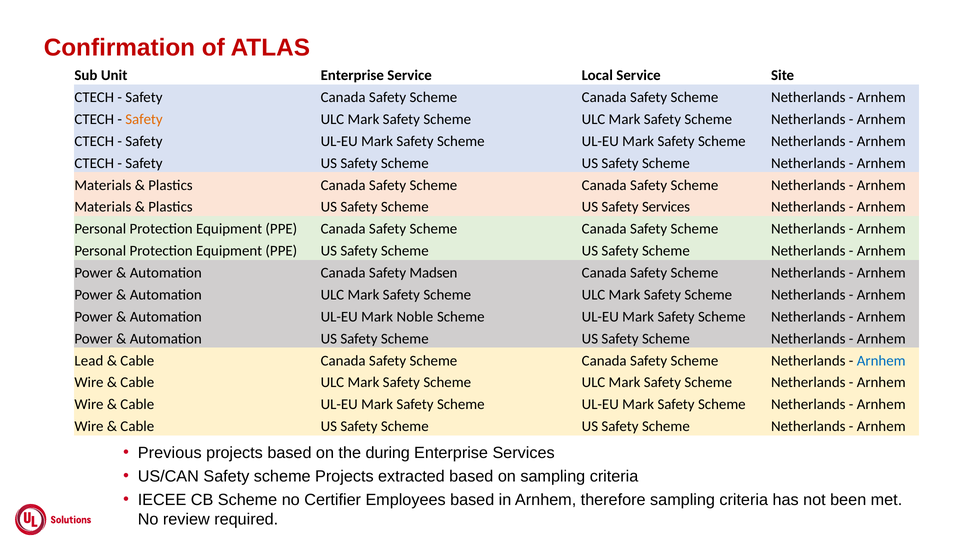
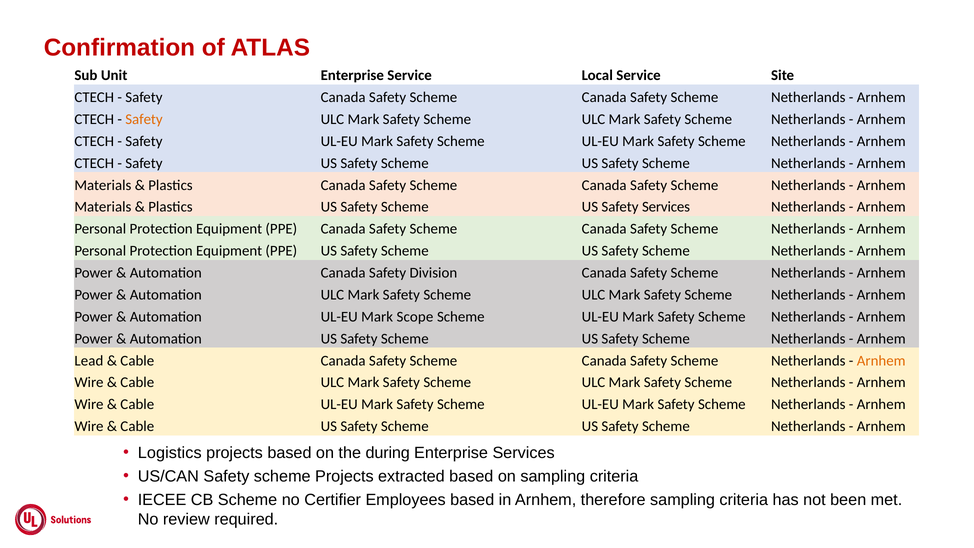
Madsen: Madsen -> Division (433, 273)
Noble: Noble -> Scope (415, 317)
Arnhem colour: blue -> orange (881, 361)
Previous: Previous -> Logistics (170, 453)
